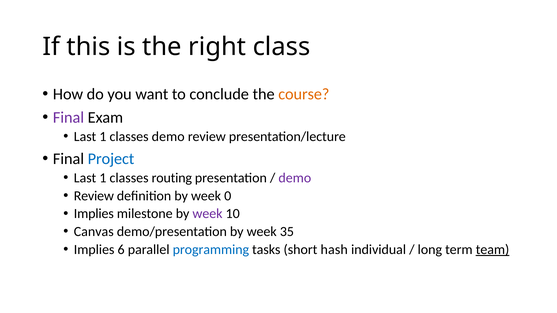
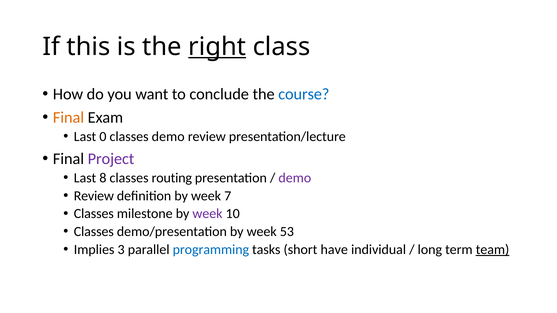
right underline: none -> present (217, 47)
course colour: orange -> blue (304, 94)
Final colour: purple -> orange (68, 118)
1: 1 -> 0 (103, 137)
Project colour: blue -> purple (111, 159)
1: 1 -> 8 (103, 178)
0: 0 -> 7 (228, 196)
Implies: Implies -> Classes (94, 214)
Canvas: Canvas -> Classes (94, 232)
35: 35 -> 53 (287, 232)
6: 6 -> 3 (121, 250)
hash: hash -> have (334, 250)
